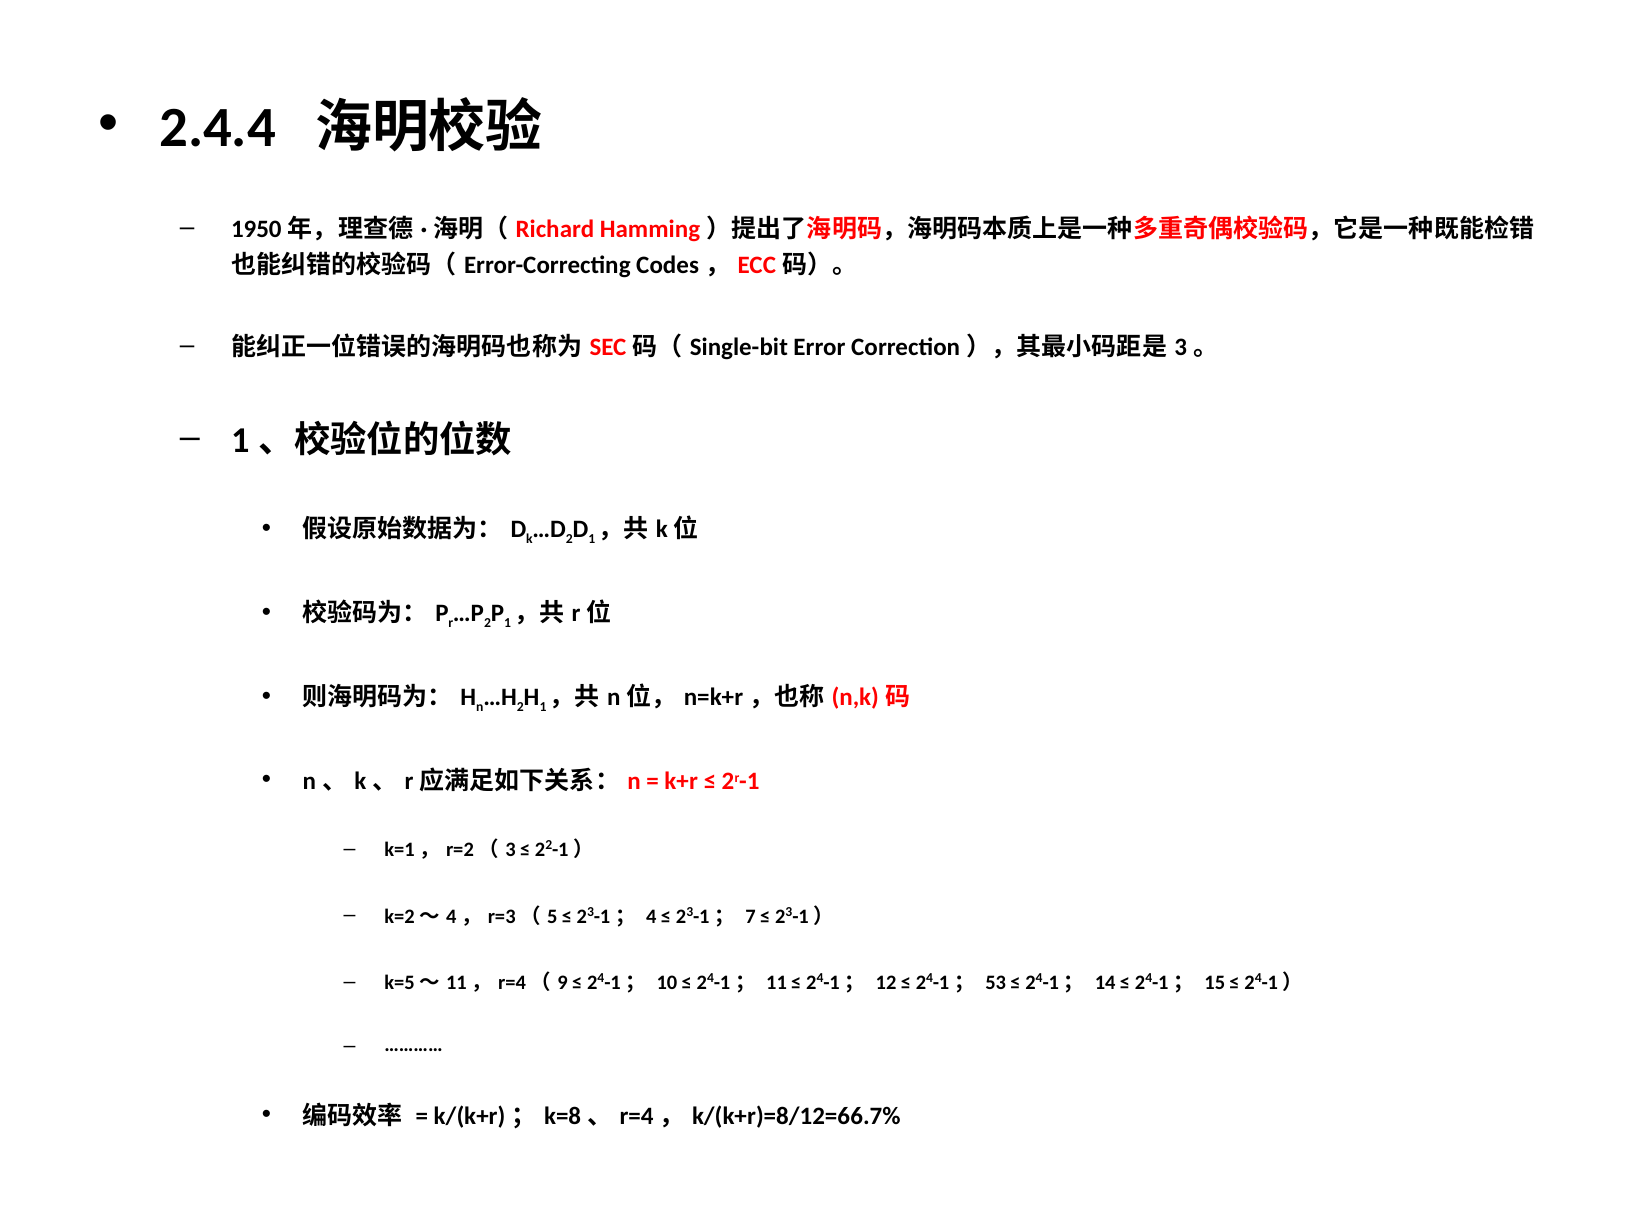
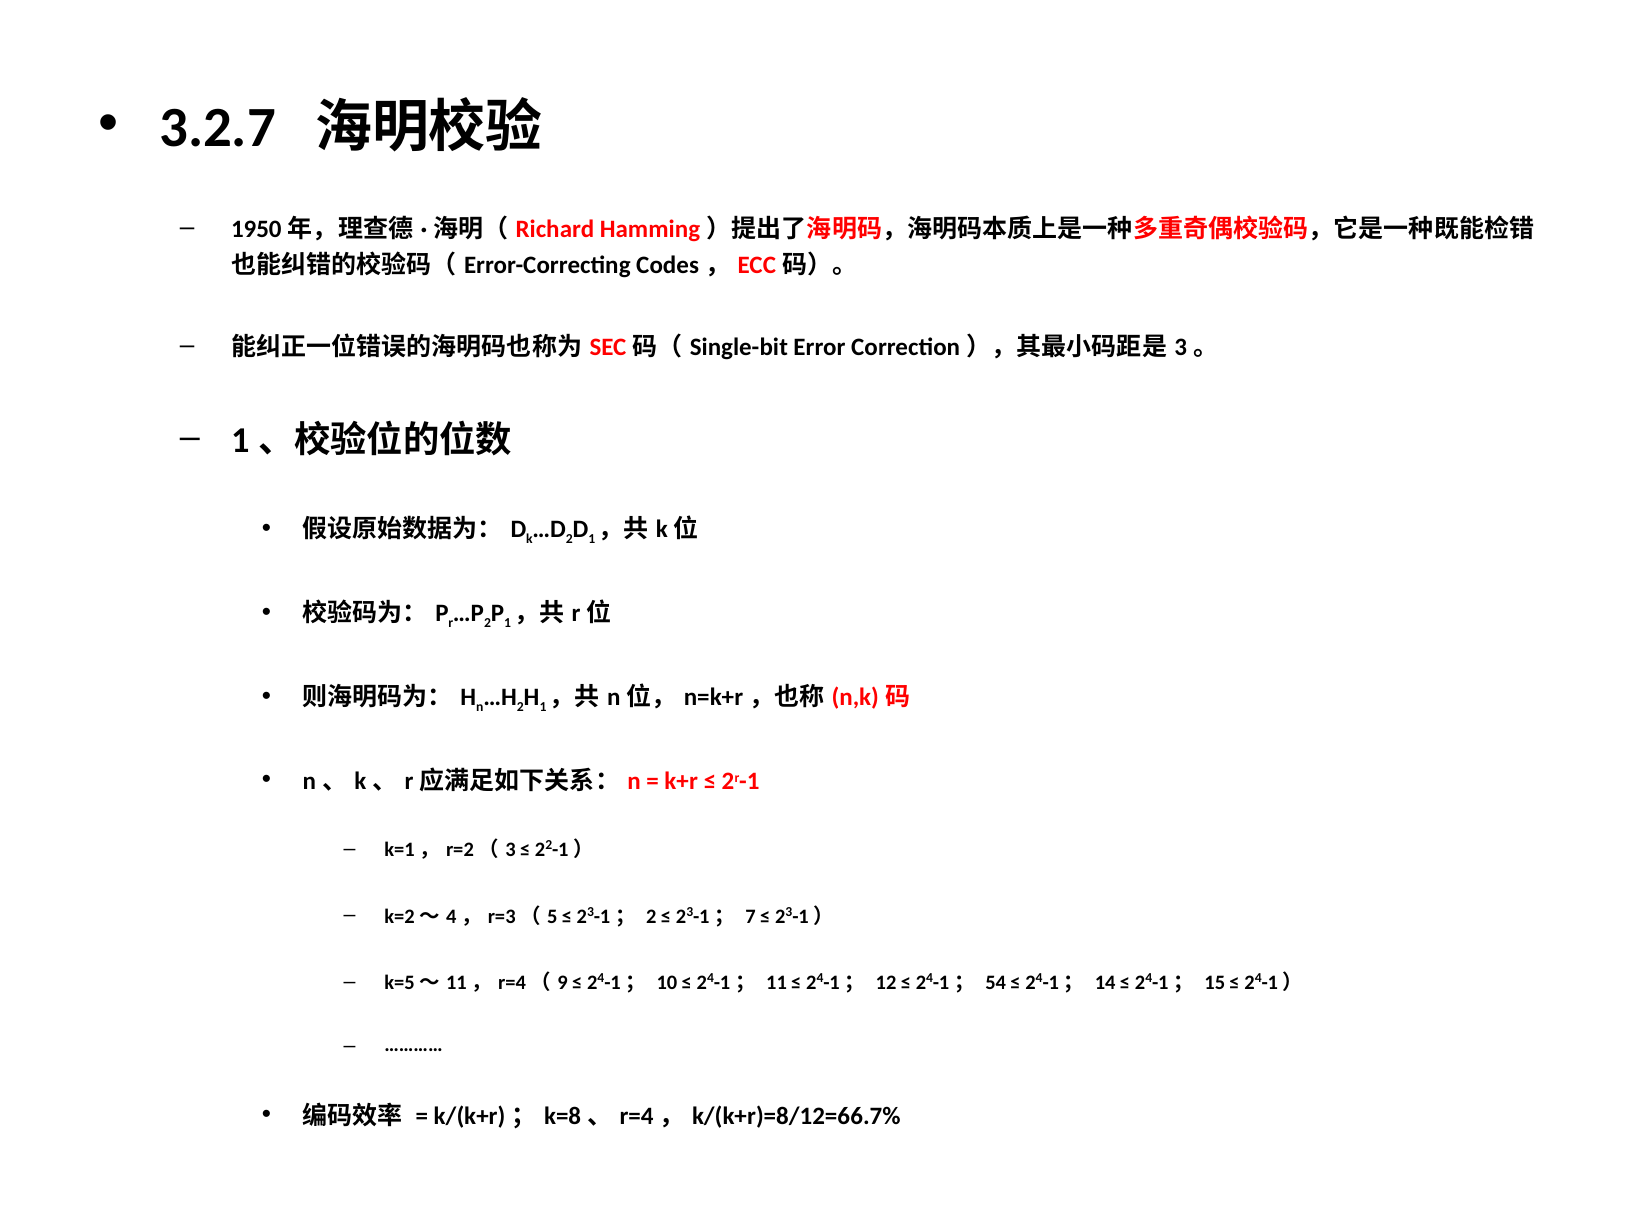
2.4.4: 2.4.4 -> 3.2.7 (218, 128)
23-1； 4: 4 -> 2 (651, 916)
53: 53 -> 54 (996, 983)
